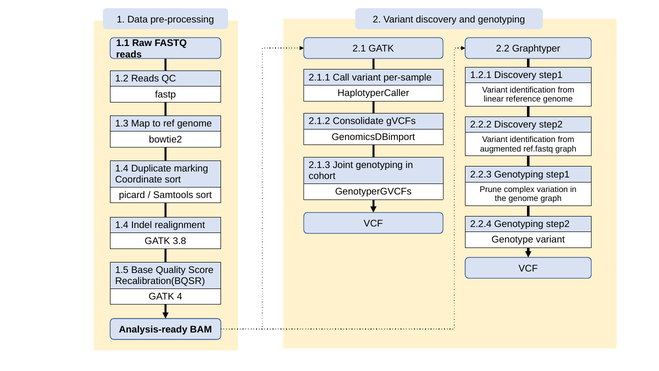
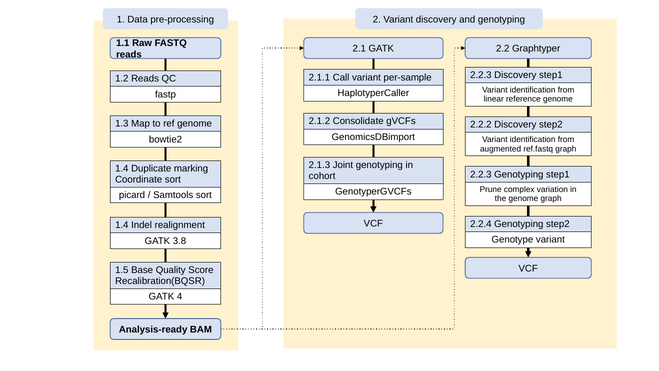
1.2.1: 1.2.1 -> 2.2.3 (481, 75)
